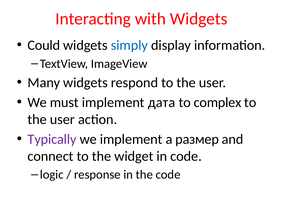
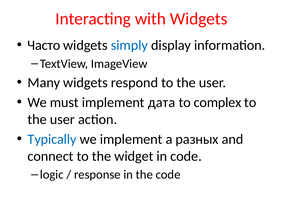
Could: Could -> Часто (44, 45)
Typically colour: purple -> blue (52, 139)
размер: размер -> разных (197, 139)
